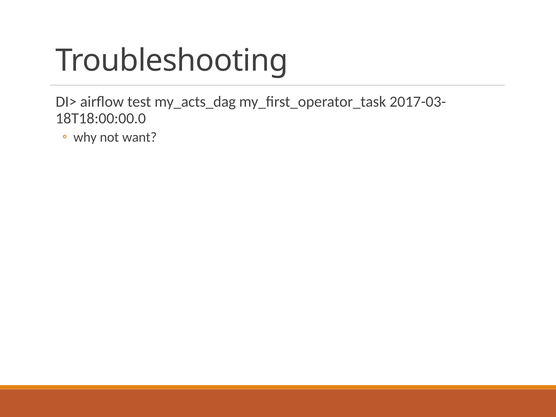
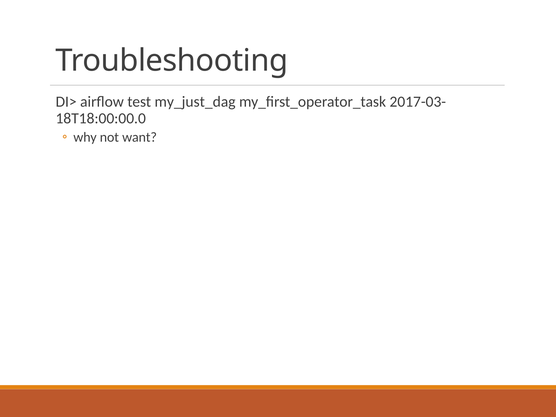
my_acts_dag: my_acts_dag -> my_just_dag (195, 102)
